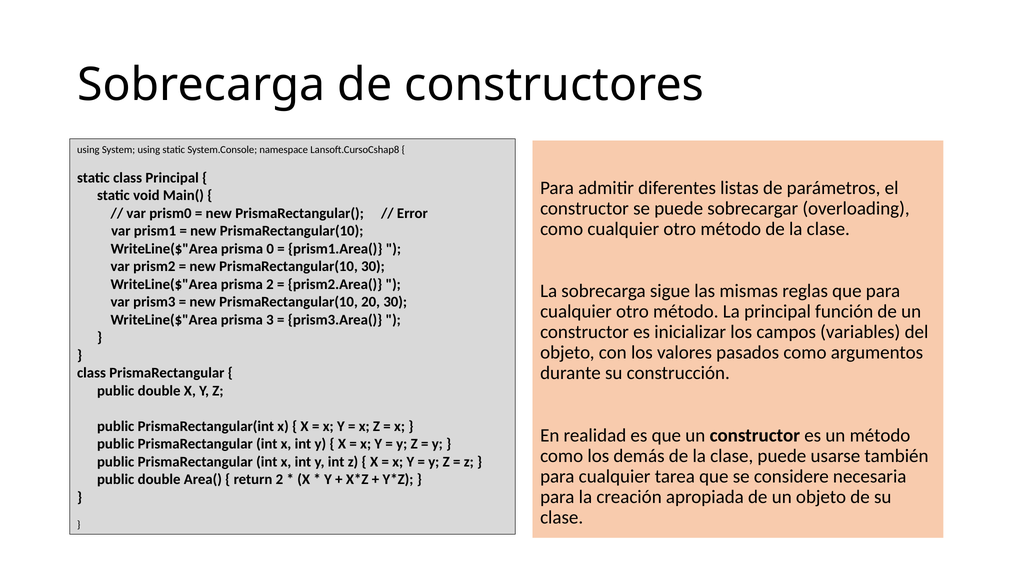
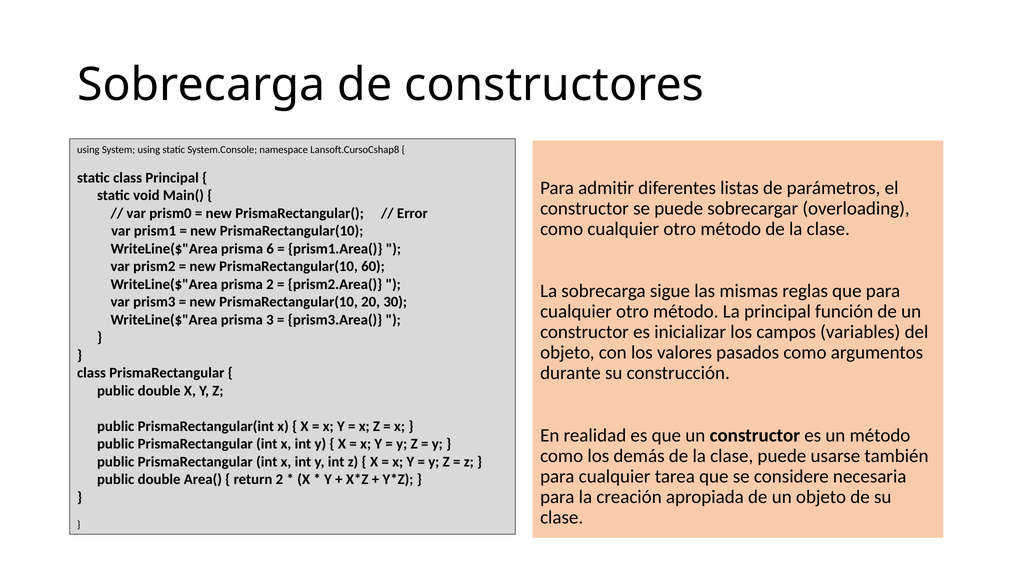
0: 0 -> 6 (270, 249)
PrismaRectangular(10 30: 30 -> 60 (373, 266)
